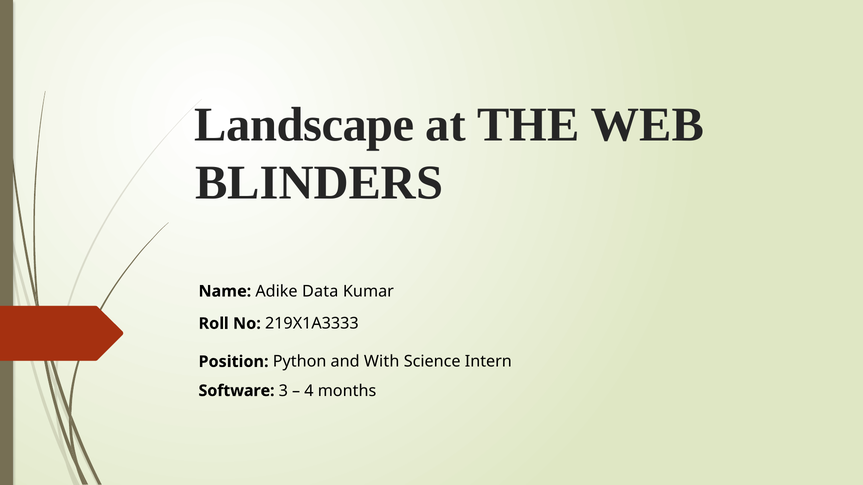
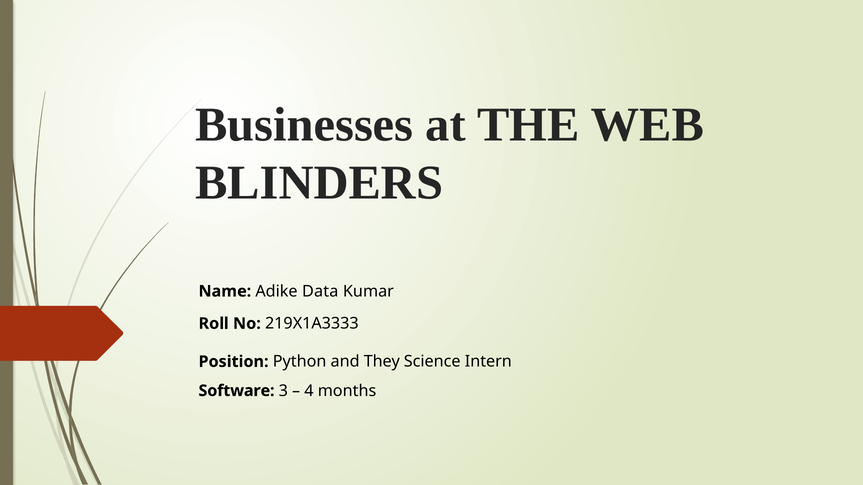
Landscape: Landscape -> Businesses (304, 125)
With: With -> They (382, 362)
